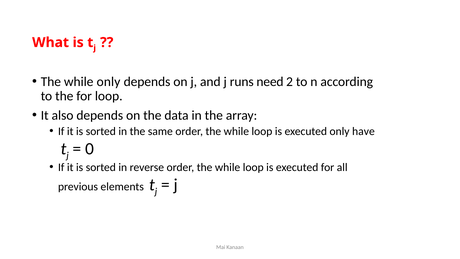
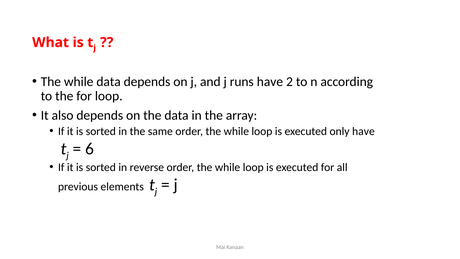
while only: only -> data (109, 82)
runs need: need -> have (270, 82)
0: 0 -> 6 (89, 149)
